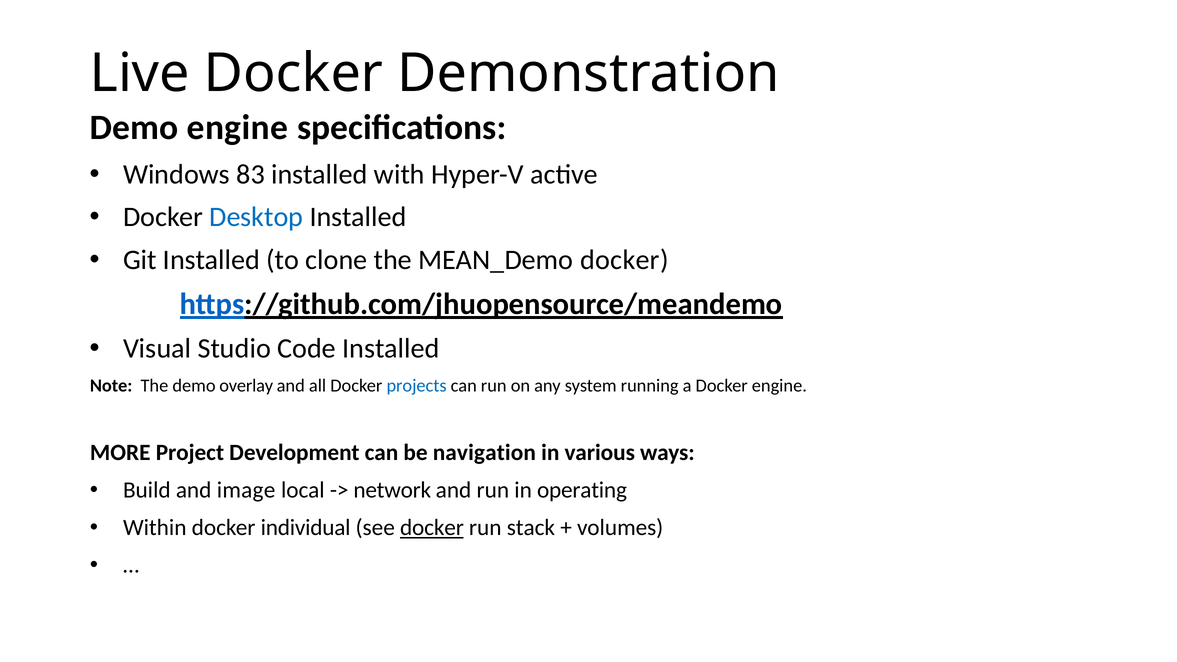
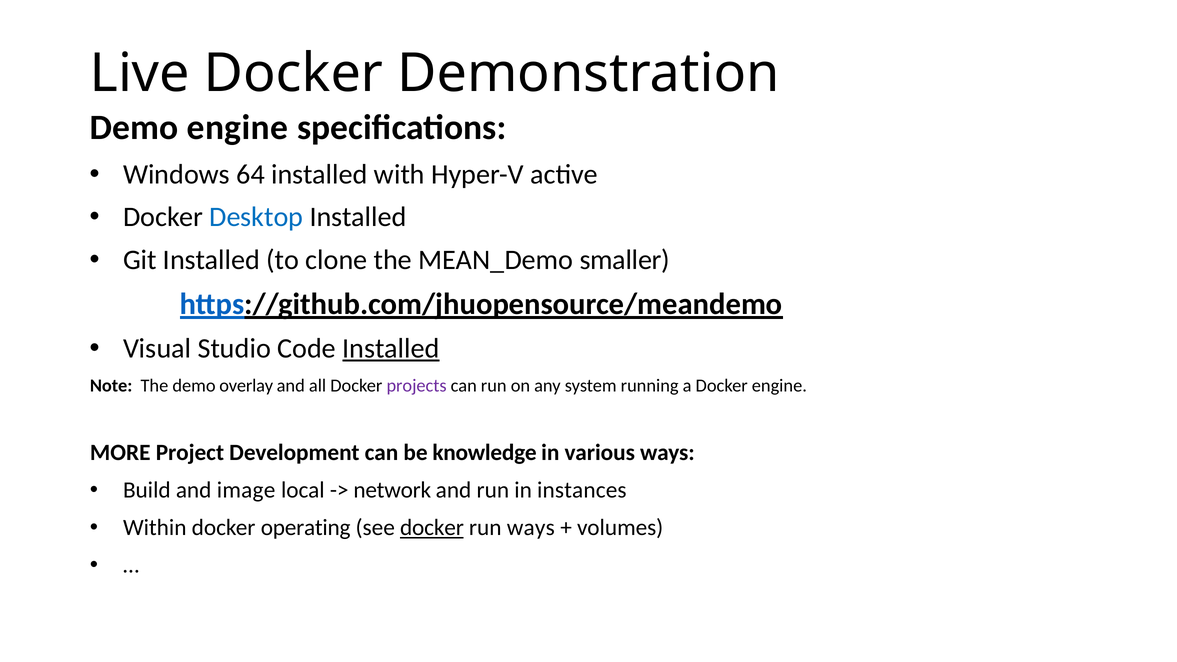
83: 83 -> 64 (251, 174)
MEAN_Demo docker: docker -> smaller (625, 260)
Installed underline: none -> present (391, 348)
projects colour: blue -> purple (417, 386)
navigation: navigation -> knowledge (485, 453)
operating: operating -> instances (582, 490)
individual: individual -> operating (306, 528)
run stack: stack -> ways (531, 528)
